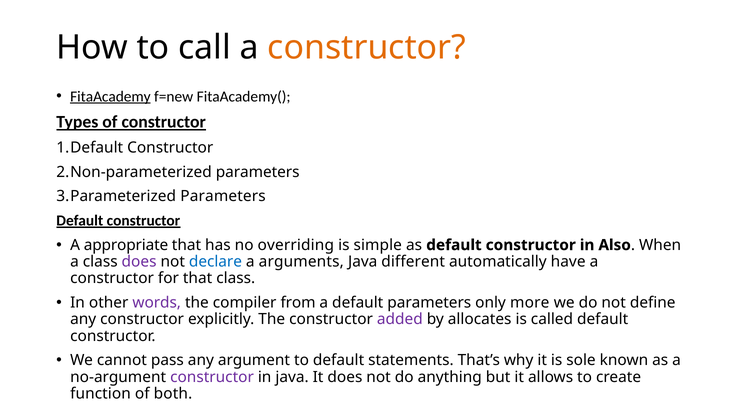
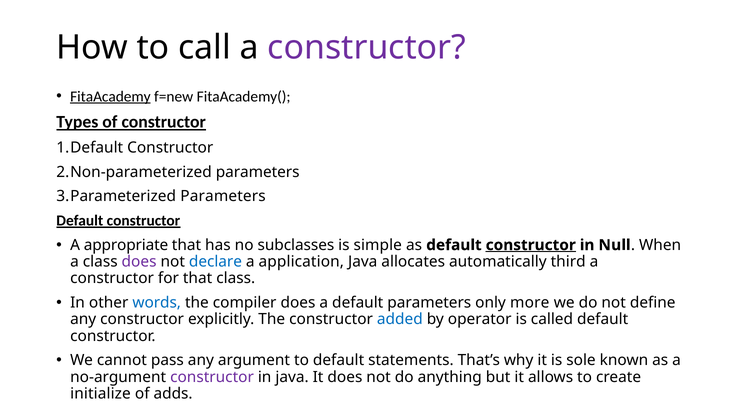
constructor colour: orange -> purple (367, 48)
overriding: overriding -> subclasses (296, 245)
constructor underline: none -> present (531, 245)
Also: Also -> Null (615, 245)
arguments: arguments -> application (301, 261)
different: different -> allocates (413, 261)
have: have -> third (568, 261)
words colour: purple -> blue (157, 302)
compiler from: from -> does (298, 302)
added colour: purple -> blue (400, 319)
allocates: allocates -> operator (480, 319)
function: function -> initialize (100, 393)
both: both -> adds (173, 393)
